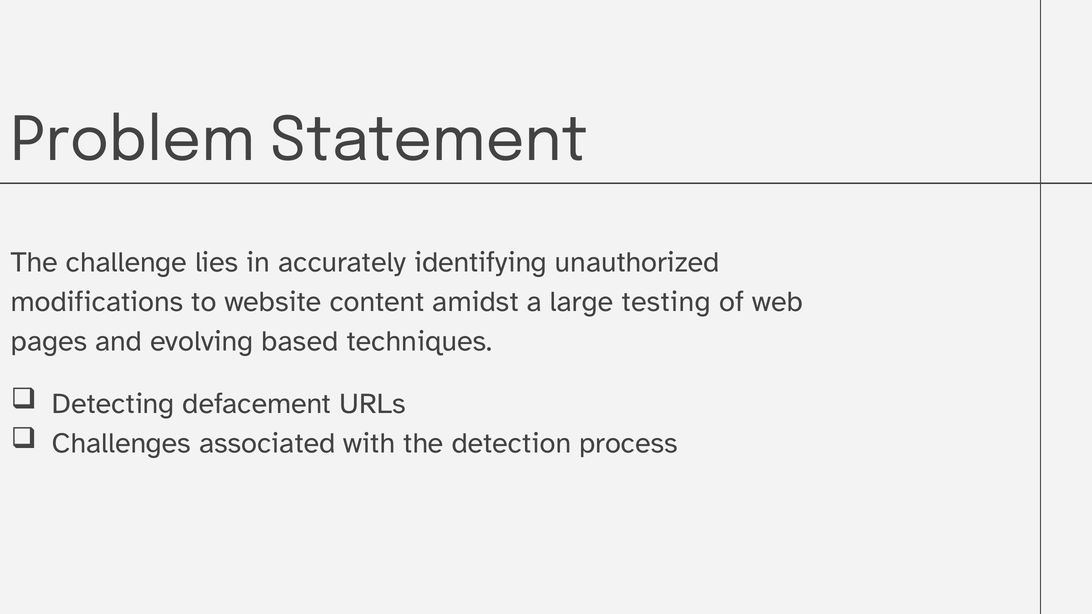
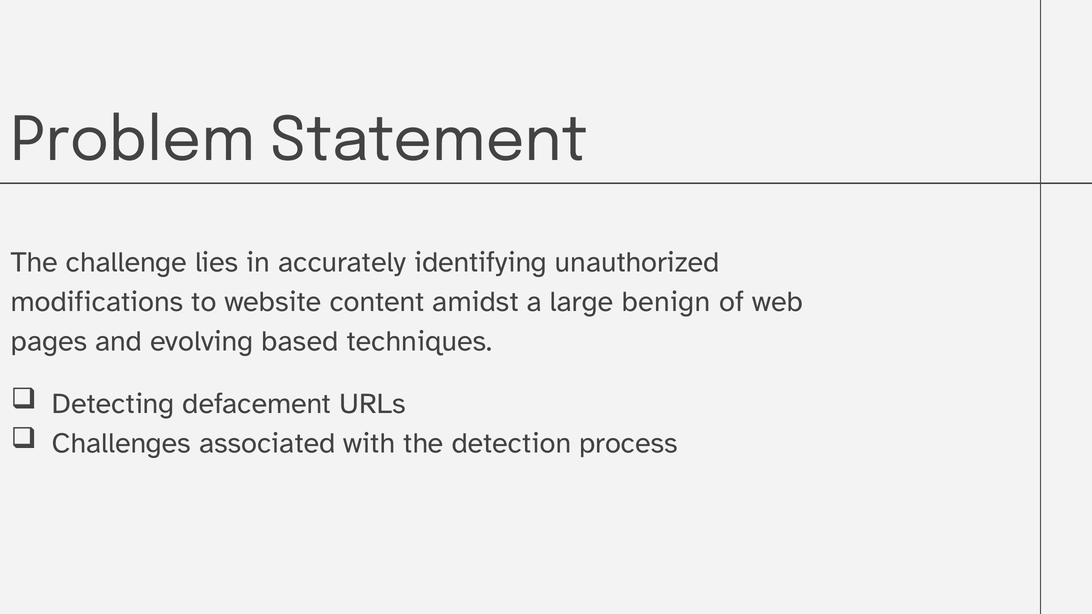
testing: testing -> benign (666, 302)
